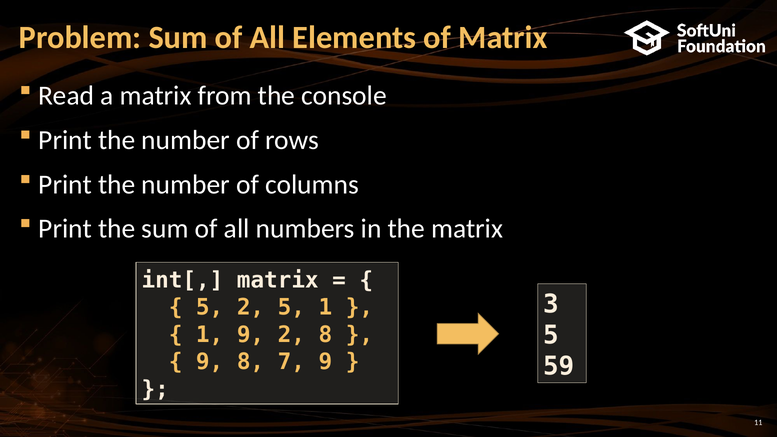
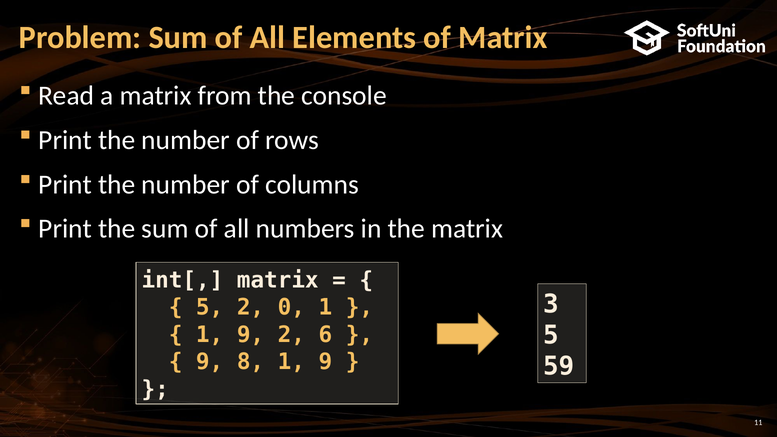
2 5: 5 -> 0 (291, 308)
2 8: 8 -> 6 (325, 335)
8 7: 7 -> 1 (291, 362)
